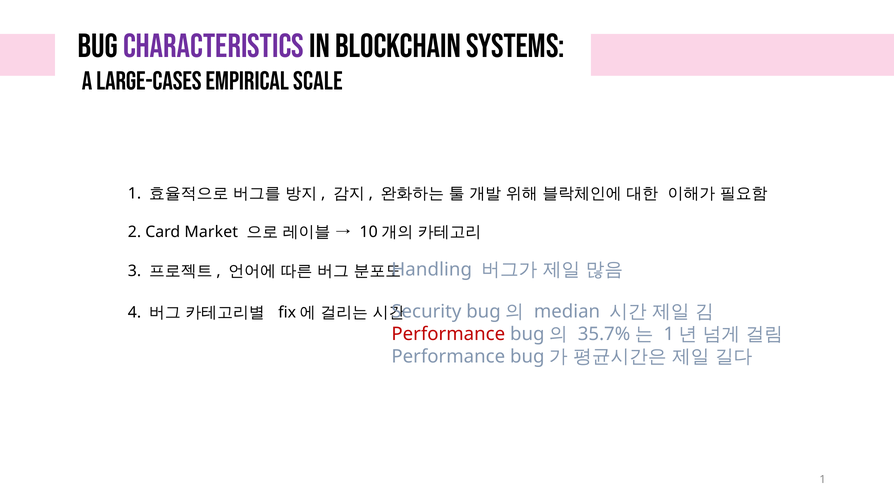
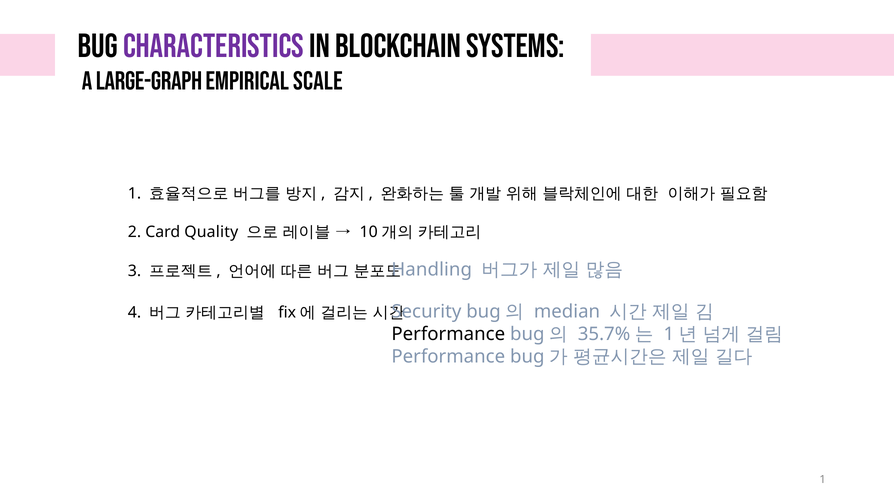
large-cases: large-cases -> large-graph (149, 81)
Market: Market -> Quality (211, 232)
Performance colour: red -> black (448, 334)
